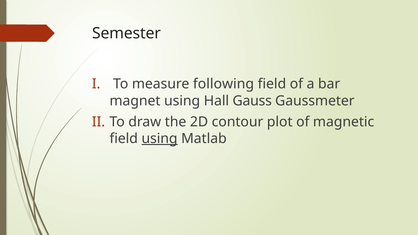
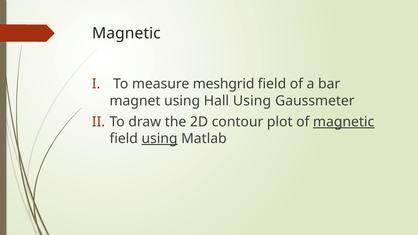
Semester: Semester -> Magnetic (126, 33)
following: following -> meshgrid (224, 84)
Hall Gauss: Gauss -> Using (252, 101)
magnetic underline: none -> present (344, 122)
